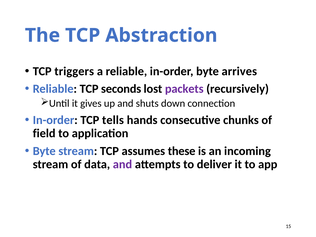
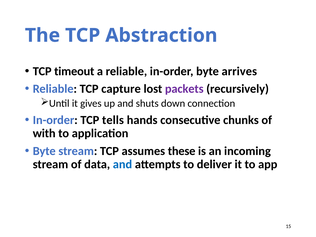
triggers: triggers -> timeout (74, 71)
seconds: seconds -> capture (121, 89)
field: field -> with (44, 133)
and colour: purple -> blue (122, 164)
